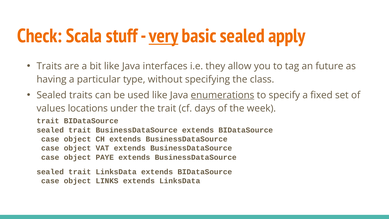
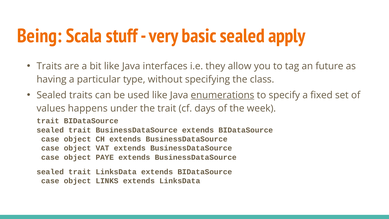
Check: Check -> Being (40, 36)
very underline: present -> none (164, 36)
locations: locations -> happens (88, 108)
